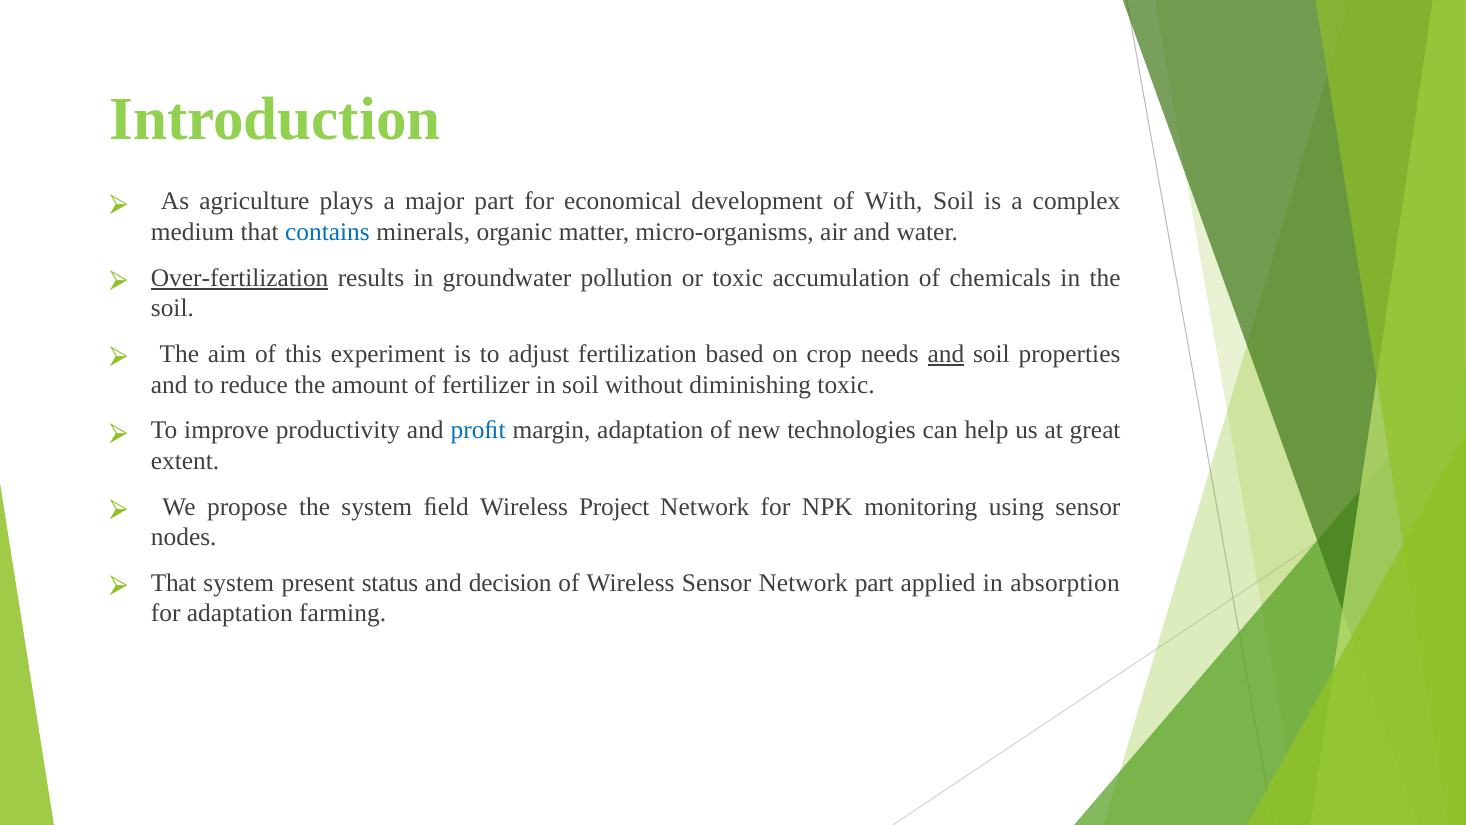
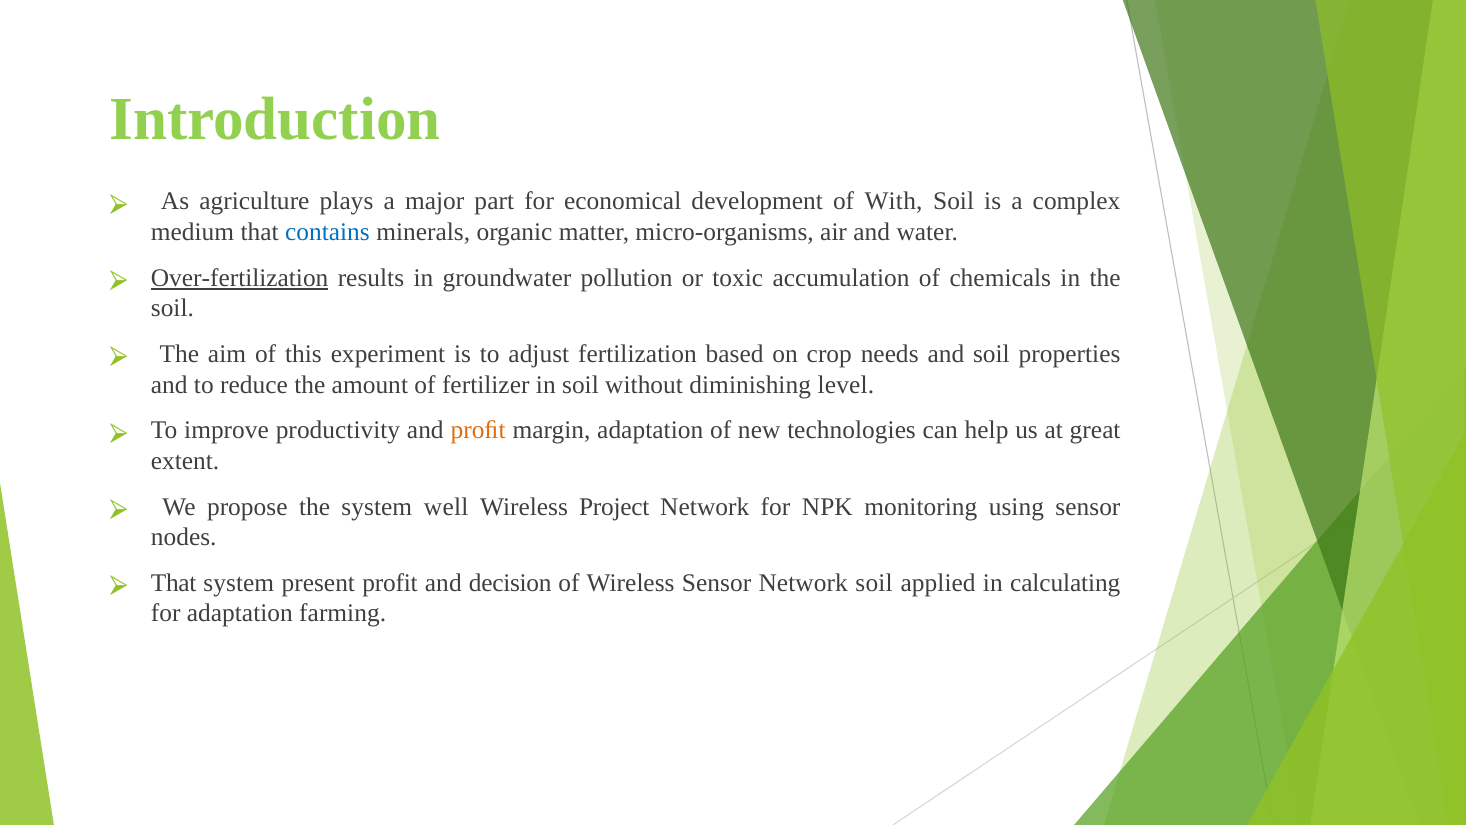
and underline: present -> none (946, 354)
diminishing toxic: toxic -> level (846, 384)
proﬁt colour: blue -> orange (478, 430)
ﬁeld: ﬁeld -> well (446, 506)
present status: status -> profit (390, 583)
Network part: part -> soil (874, 583)
absorption: absorption -> calculating (1065, 583)
